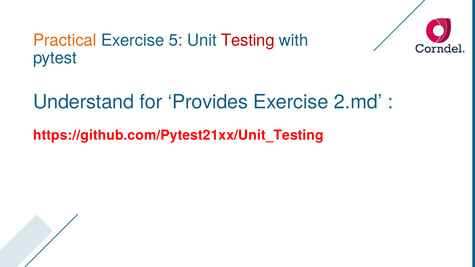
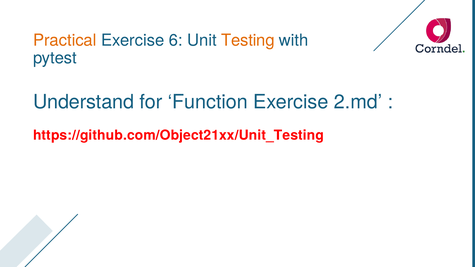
5: 5 -> 6 (176, 40)
Testing colour: red -> orange (248, 40)
Provides: Provides -> Function (208, 102)
https://github.com/Pytest21xx/Unit_Testing: https://github.com/Pytest21xx/Unit_Testing -> https://github.com/Object21xx/Unit_Testing (178, 135)
